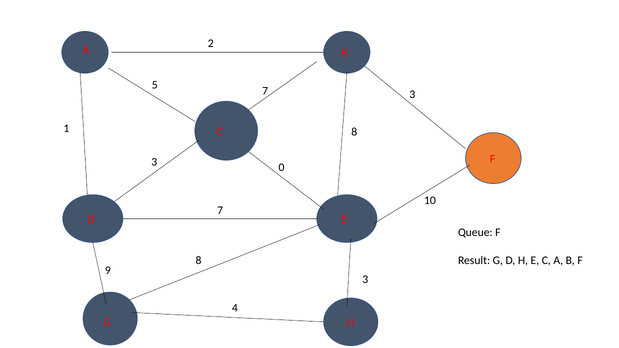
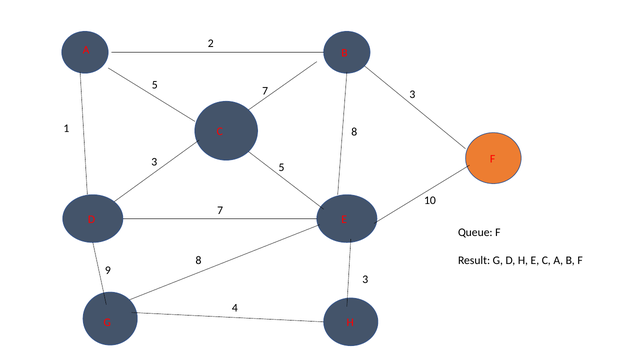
3 0: 0 -> 5 (282, 168)
